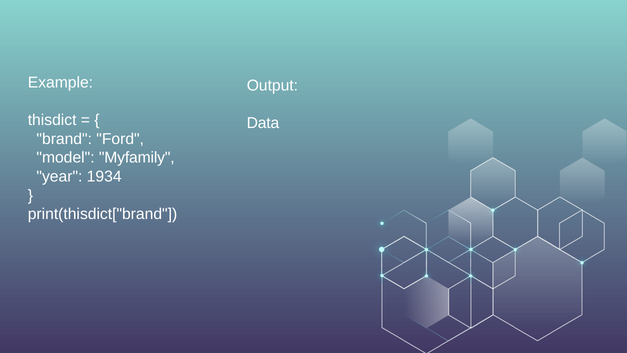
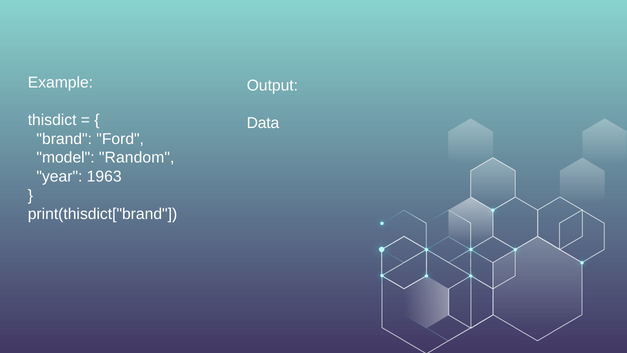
Myfamily: Myfamily -> Random (137, 158)
1934: 1934 -> 1963 (104, 176)
